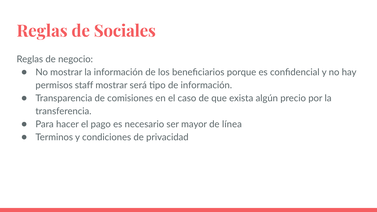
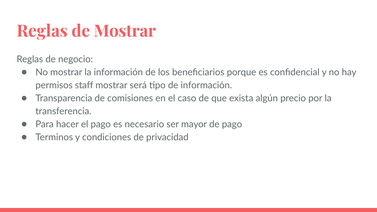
de Sociales: Sociales -> Mostrar (125, 31)
de línea: línea -> pago (232, 124)
